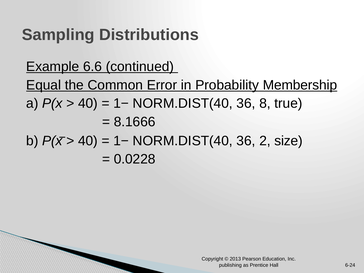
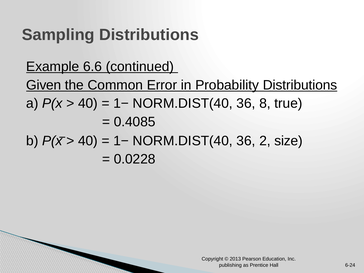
Equal: Equal -> Given (44, 85)
Probability Membership: Membership -> Distributions (300, 85)
8.1666: 8.1666 -> 0.4085 (135, 122)
